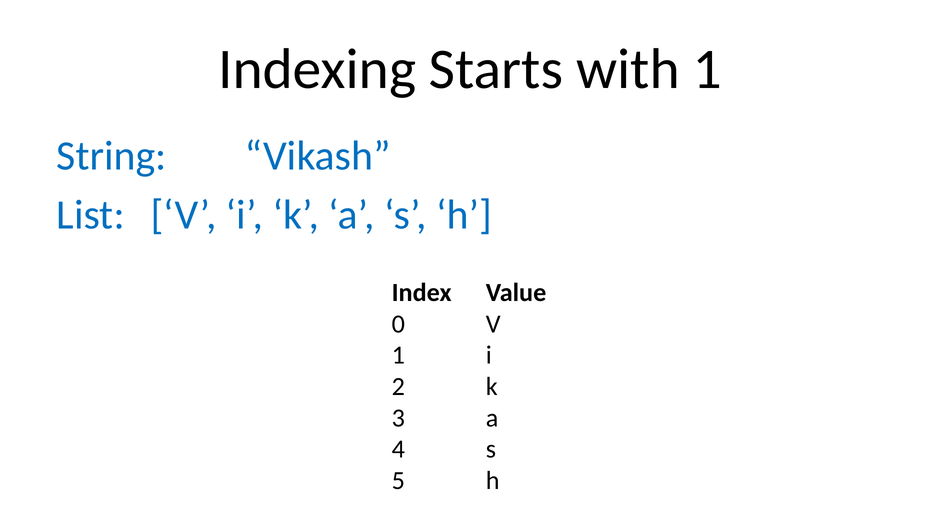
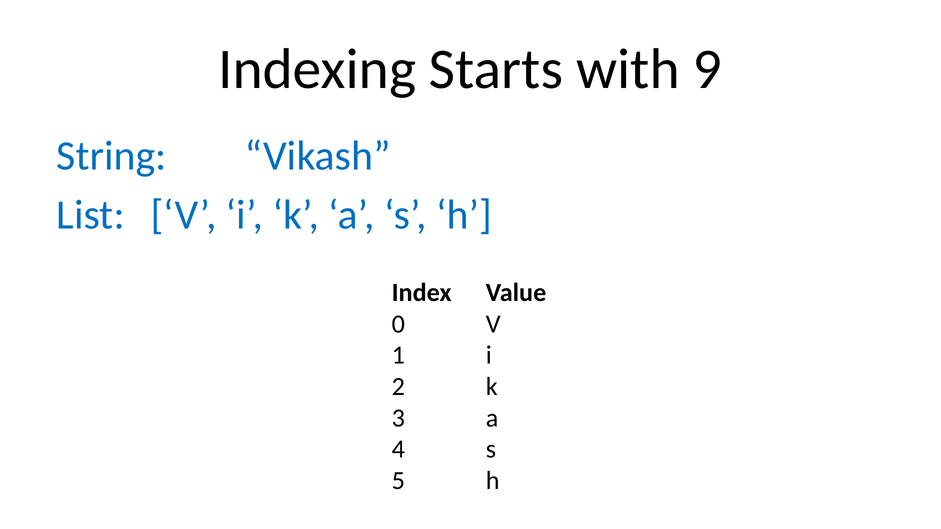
with 1: 1 -> 9 (707, 69)
